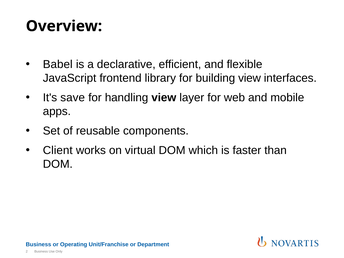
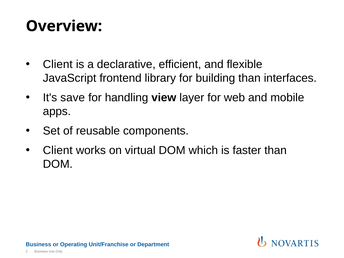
Babel: Babel -> Client (58, 64)
building view: view -> than (249, 78)
